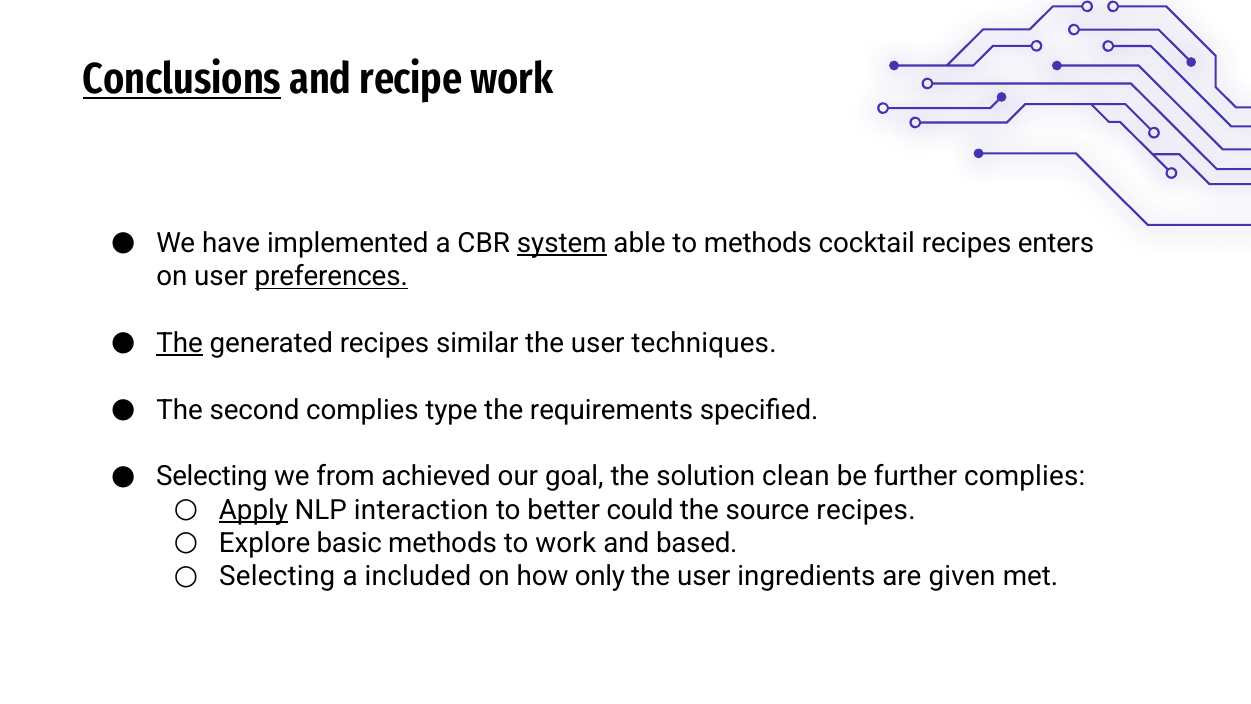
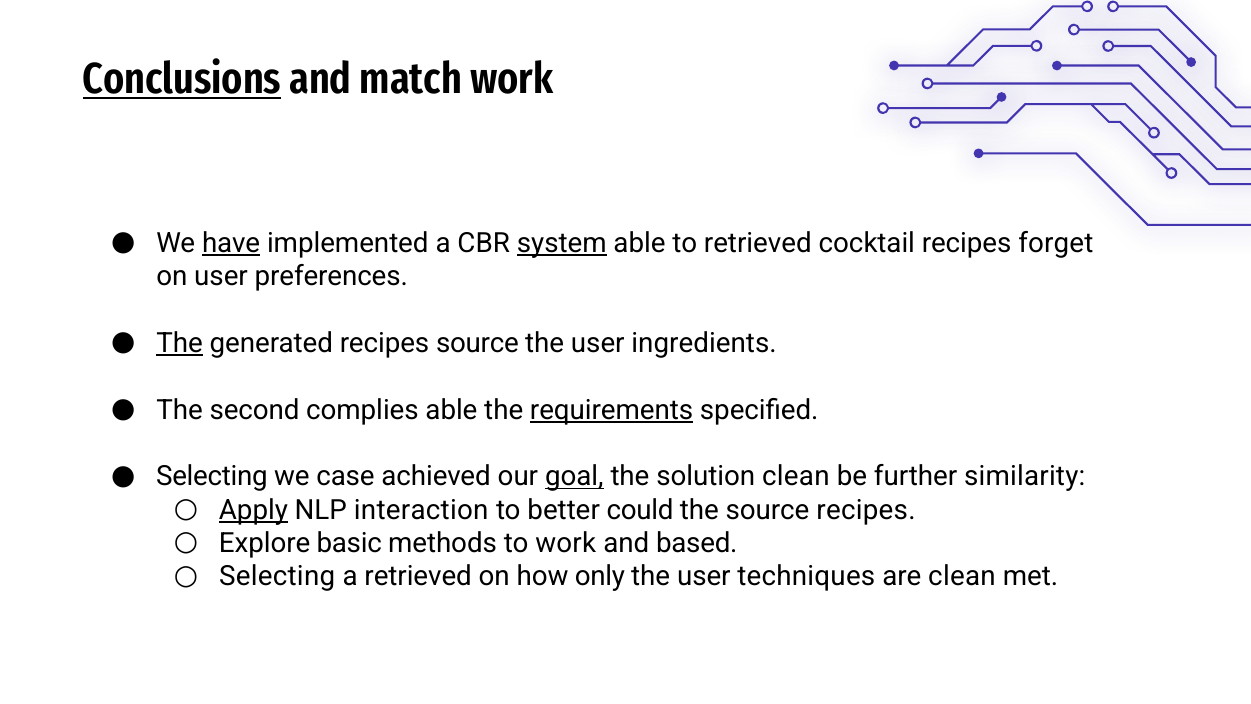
recipe: recipe -> match (411, 79)
have underline: none -> present (231, 243)
to methods: methods -> retrieved (758, 243)
enters: enters -> forget (1056, 243)
preferences underline: present -> none (331, 276)
recipes similar: similar -> source (477, 343)
techniques: techniques -> ingredients (704, 343)
complies type: type -> able (451, 410)
requirements underline: none -> present (612, 410)
from: from -> case (346, 477)
goal underline: none -> present (574, 477)
further complies: complies -> similarity (1025, 477)
a included: included -> retrieved (418, 577)
ingredients: ingredients -> techniques (806, 577)
are given: given -> clean (962, 577)
